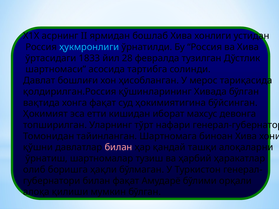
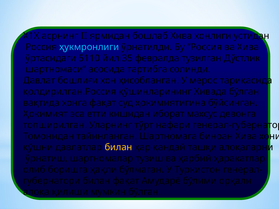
1833: 1833 -> 5110 (89, 58)
28: 28 -> 35 (127, 58)
билан colour: pink -> yellow (118, 148)
